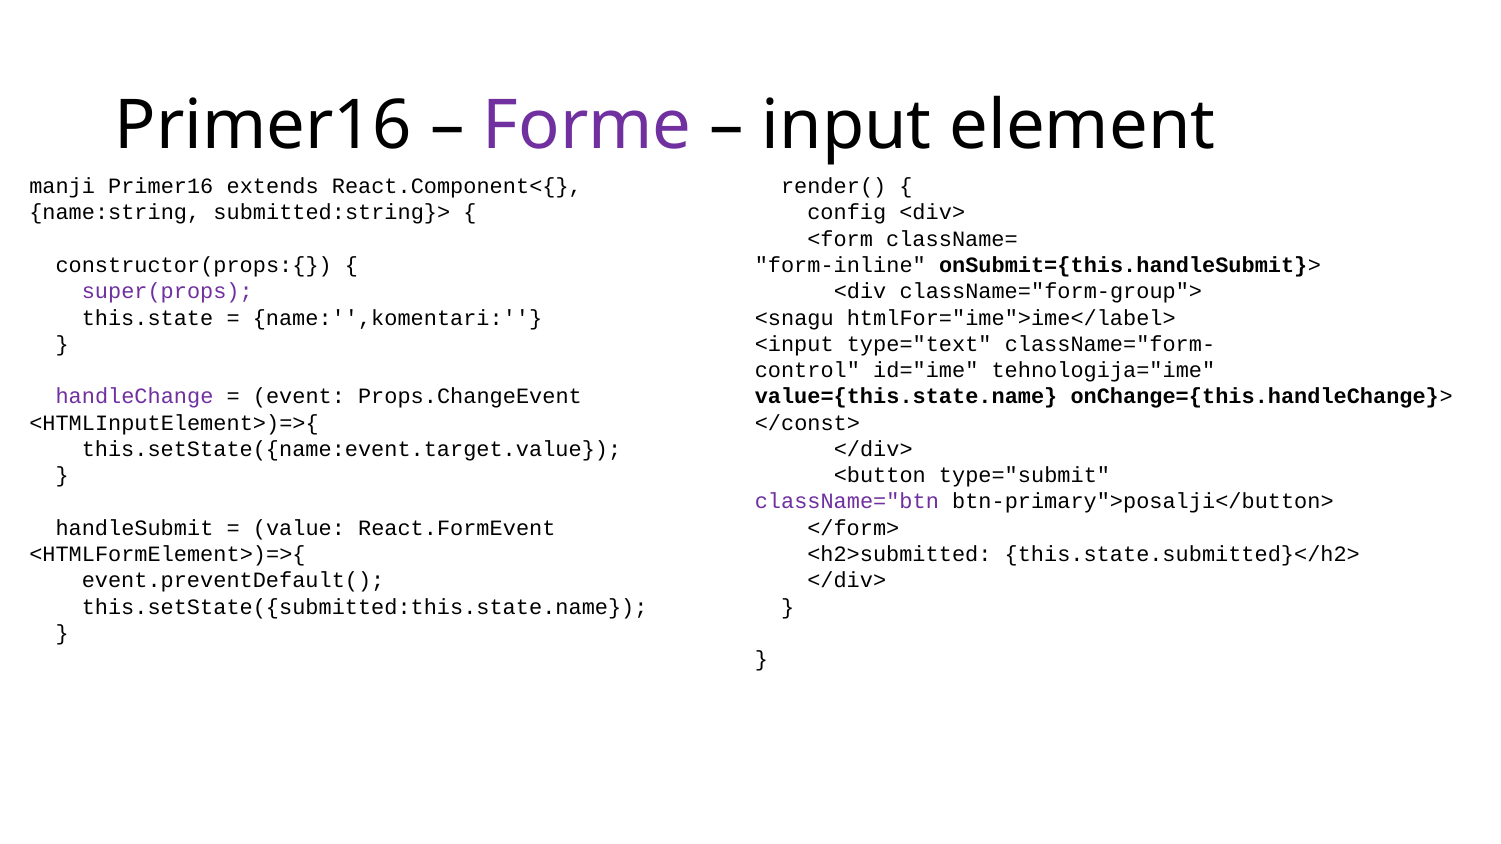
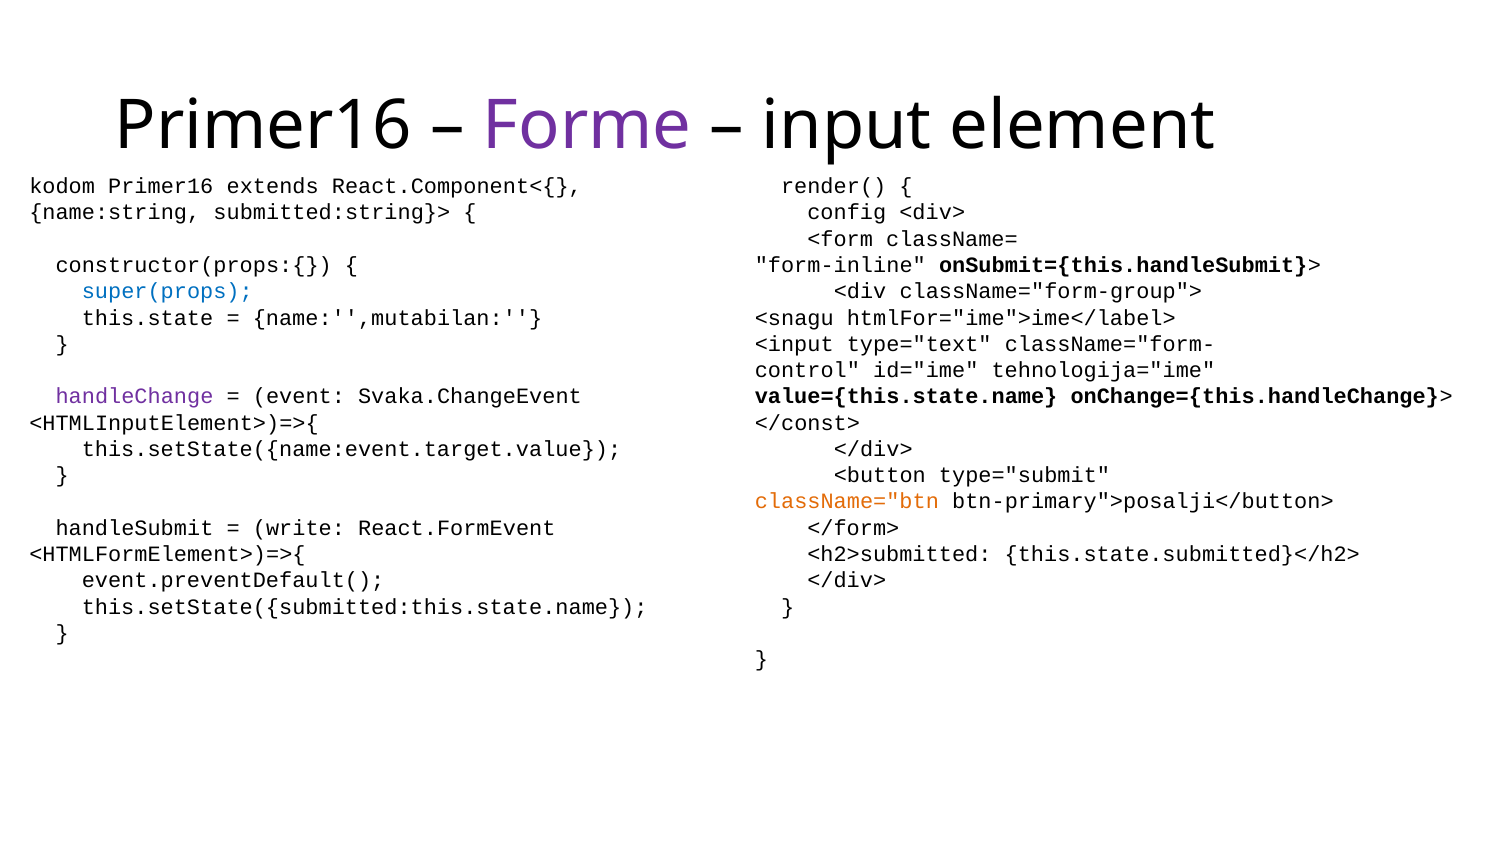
manji: manji -> kodom (62, 186)
super(props colour: purple -> blue (167, 292)
name:'',komentari: name:'',komentari -> name:'',mutabilan (398, 318)
Props.ChangeEvent: Props.ChangeEvent -> Svaka.ChangeEvent (470, 397)
className="btn colour: purple -> orange (847, 502)
value: value -> write (299, 528)
